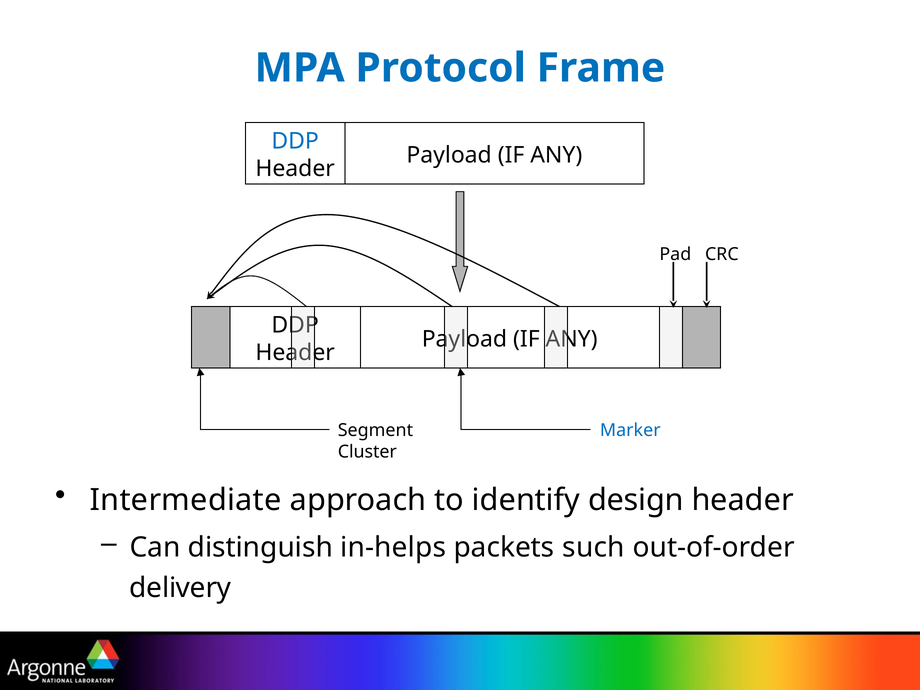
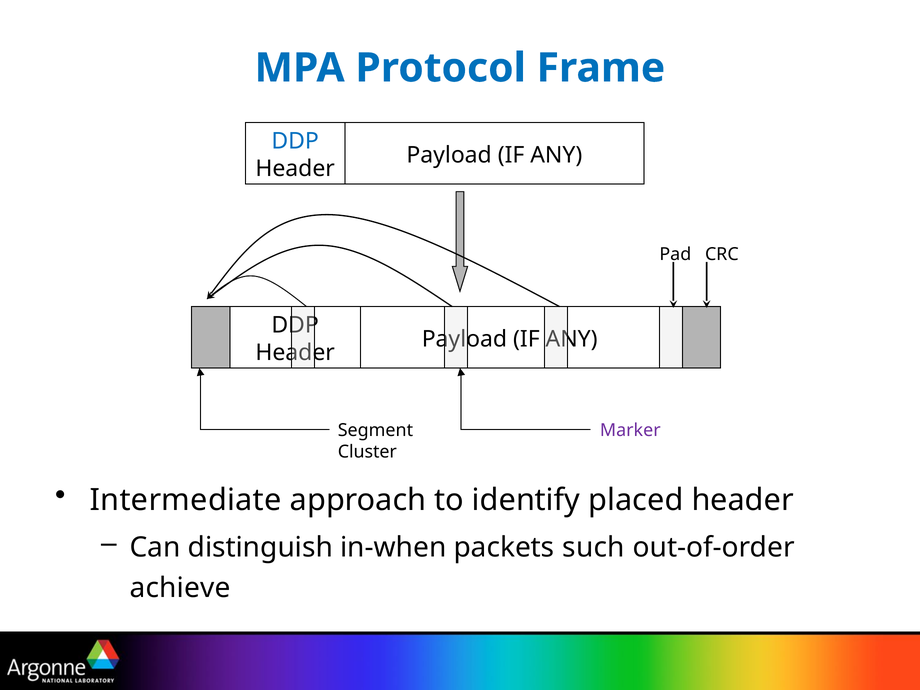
Marker colour: blue -> purple (630, 431)
design: design -> placed (636, 500)
in-helps: in-helps -> in-when (393, 548)
delivery: delivery -> achieve (180, 588)
